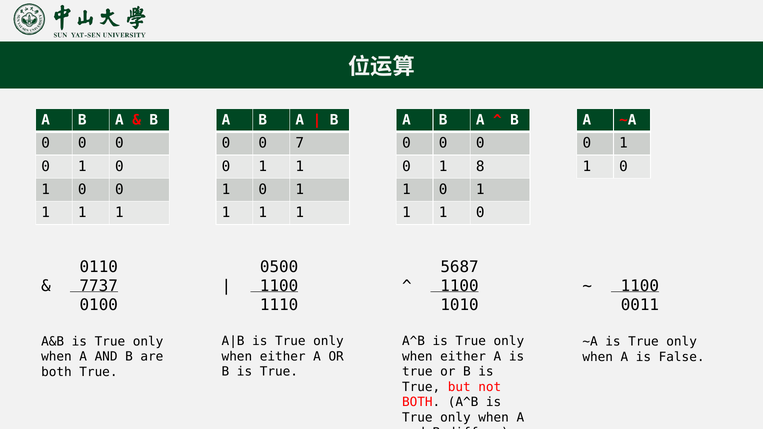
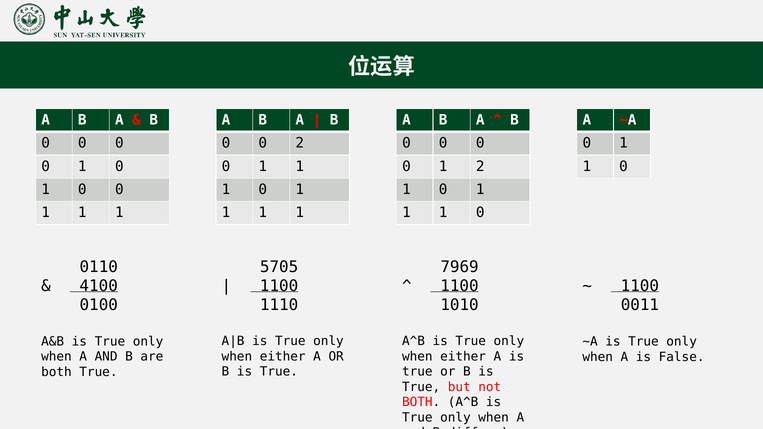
0 7: 7 -> 2 (300, 143)
1 8: 8 -> 2 (480, 166)
0500: 0500 -> 5705 (279, 267)
5687: 5687 -> 7969 (460, 267)
7737: 7737 -> 4100 (99, 286)
